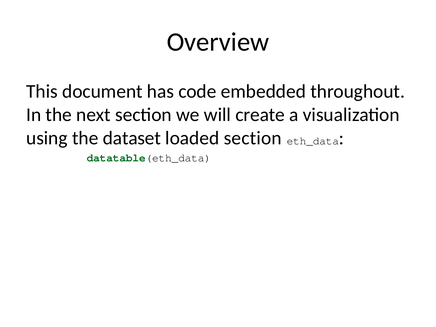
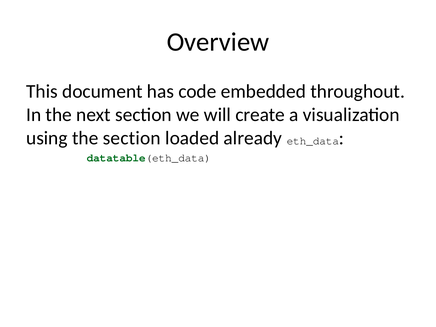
the dataset: dataset -> section (132, 138)
loaded section: section -> already (253, 138)
